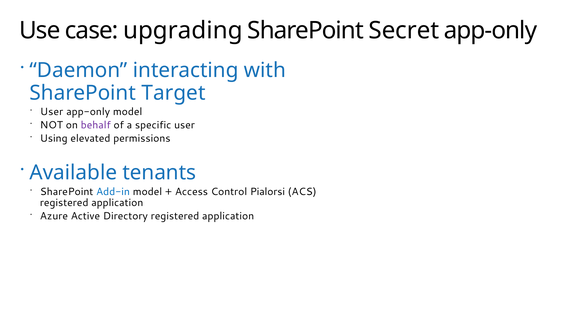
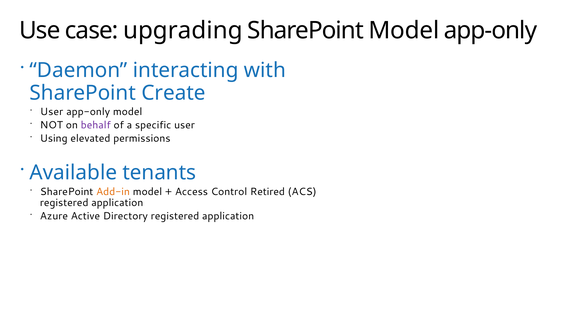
SharePoint Secret: Secret -> Model (404, 31)
Target: Target -> Create (174, 93)
Add-in colour: blue -> orange (113, 192)
Pialorsi: Pialorsi -> Retired (267, 192)
